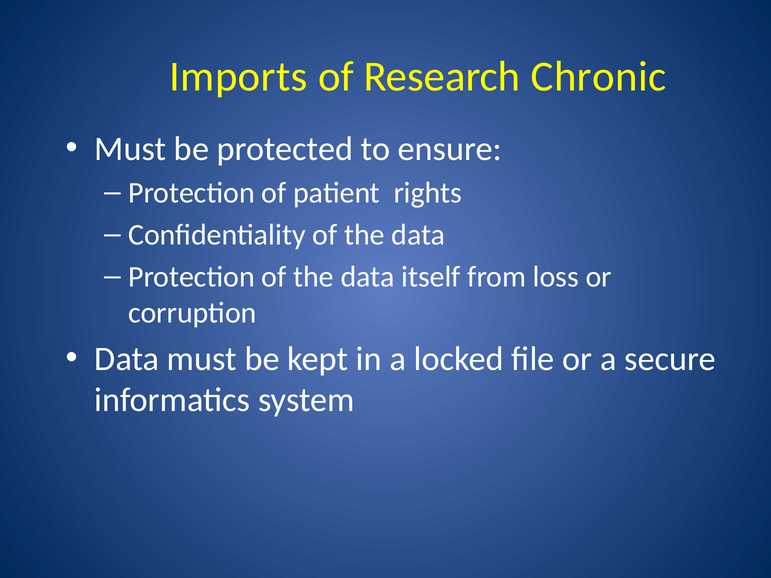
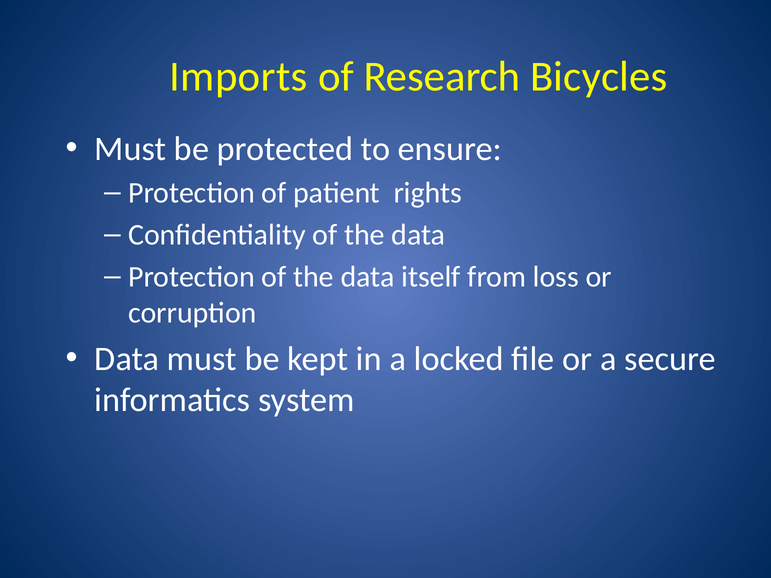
Chronic: Chronic -> Bicycles (599, 77)
